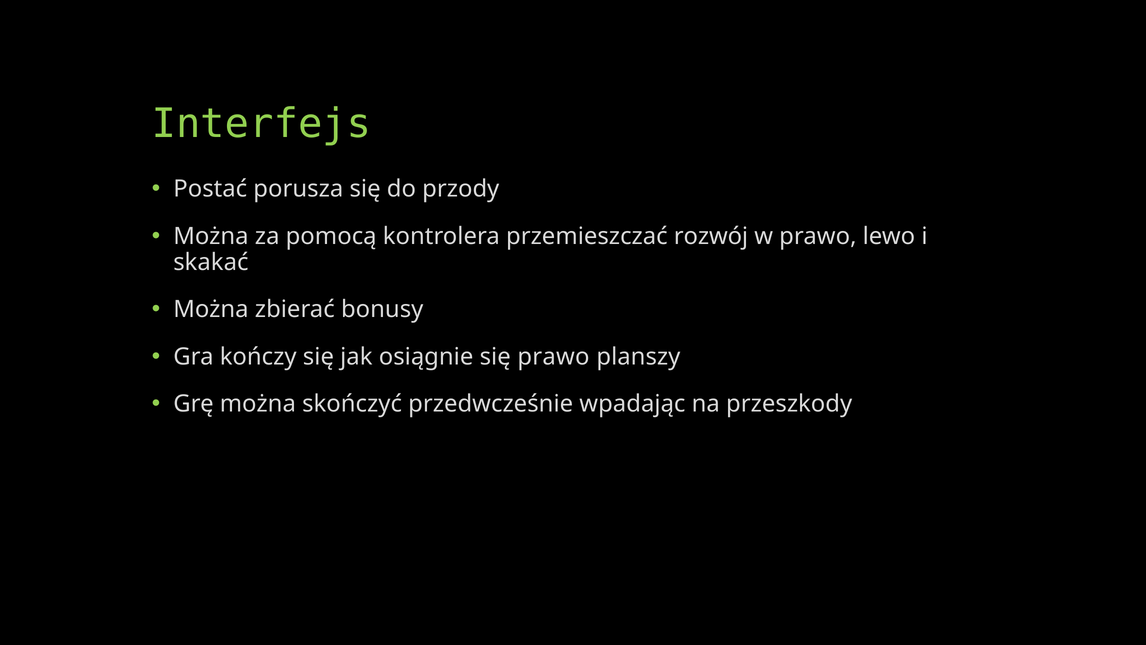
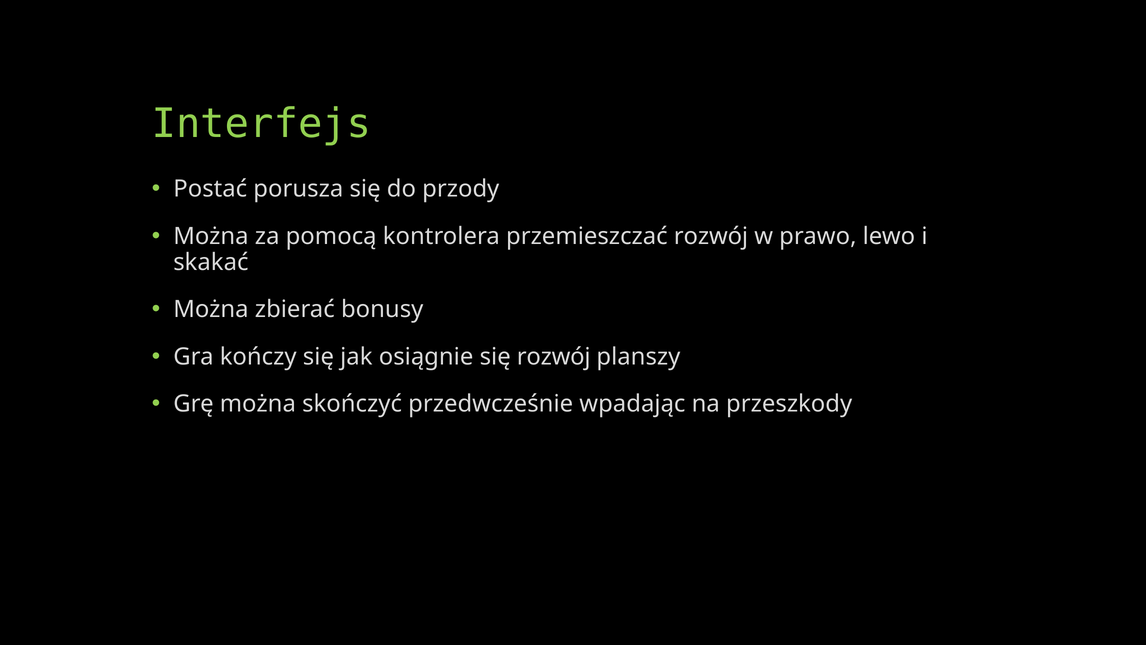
się prawo: prawo -> rozwój (554, 357)
